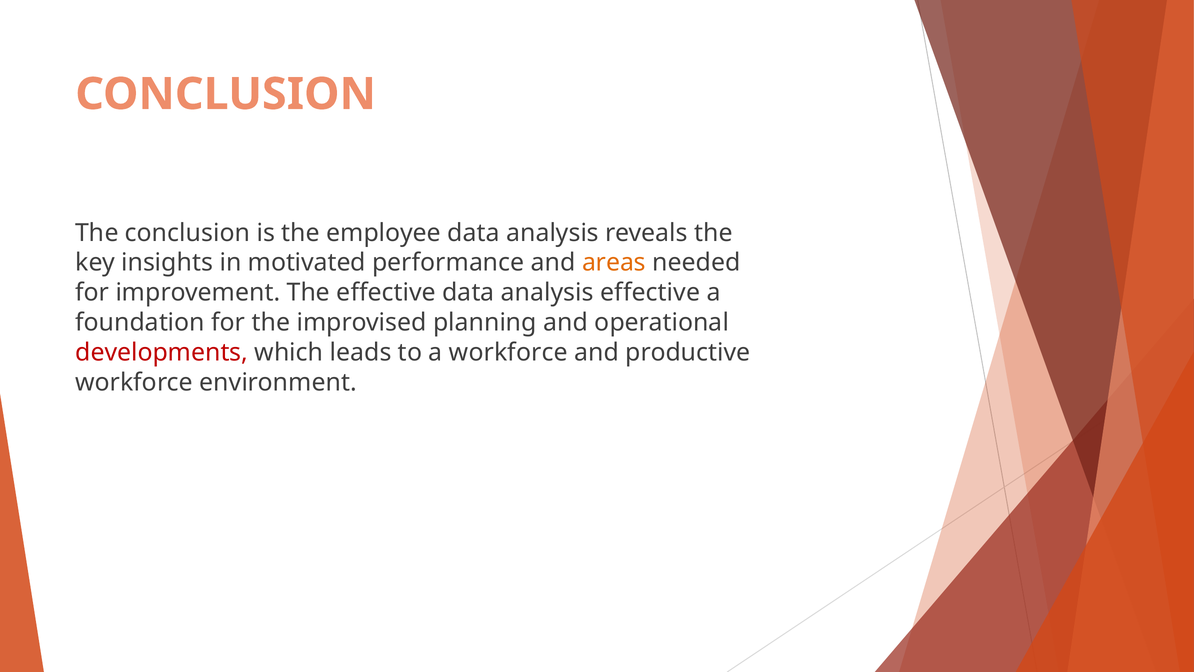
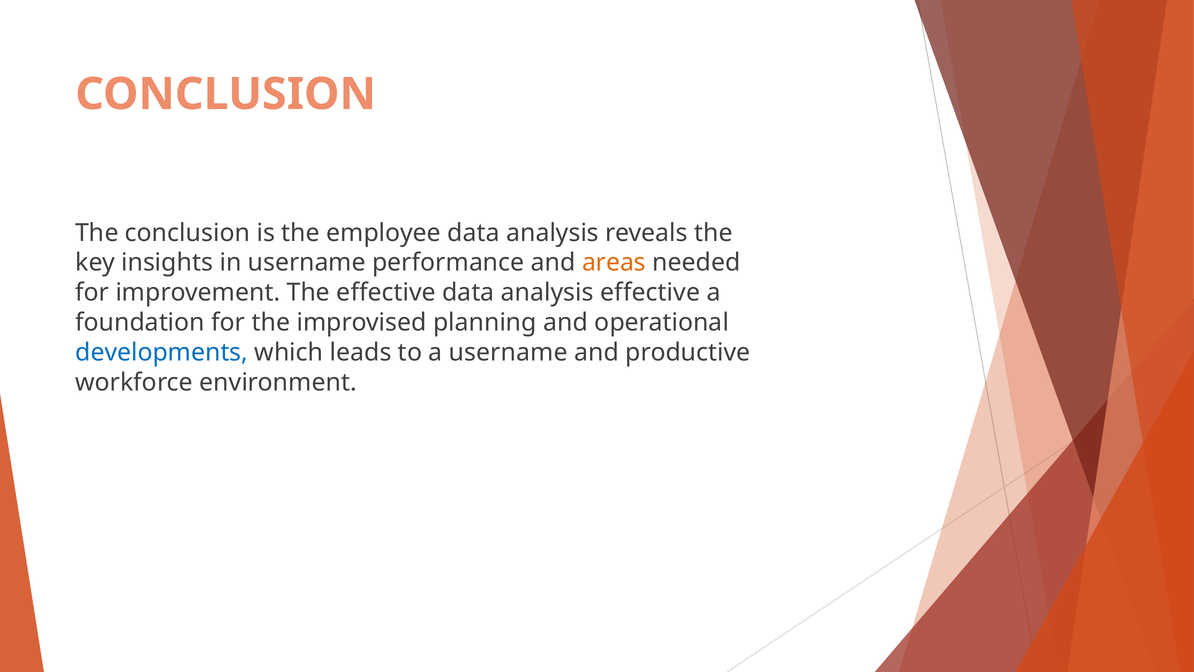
in motivated: motivated -> username (307, 263)
developments colour: red -> blue (162, 352)
a workforce: workforce -> username (508, 352)
